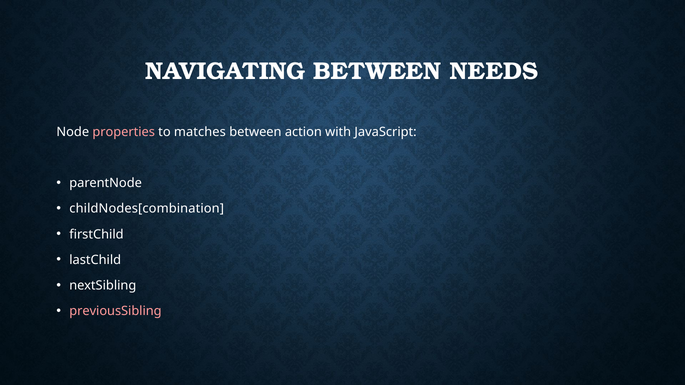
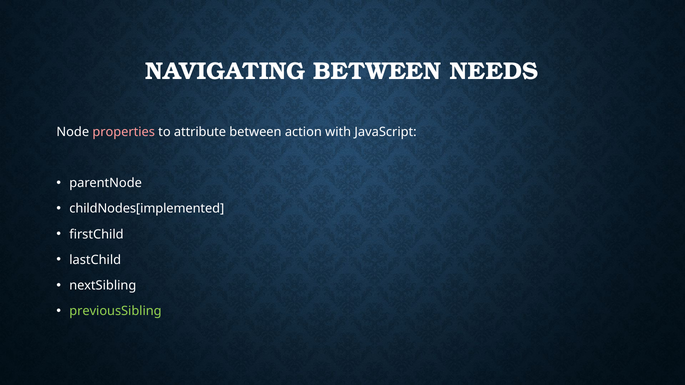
matches: matches -> attribute (200, 132)
childNodes[combination: childNodes[combination -> childNodes[implemented (147, 209)
previousSibling colour: pink -> light green (115, 311)
